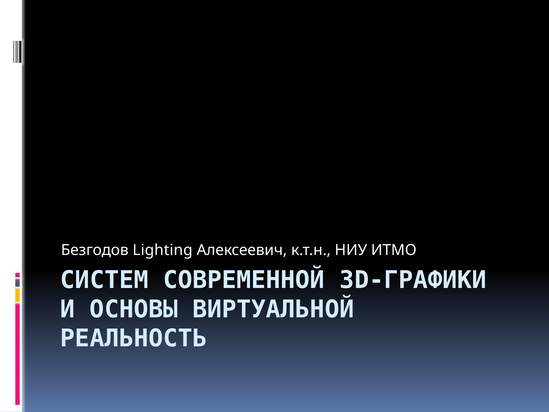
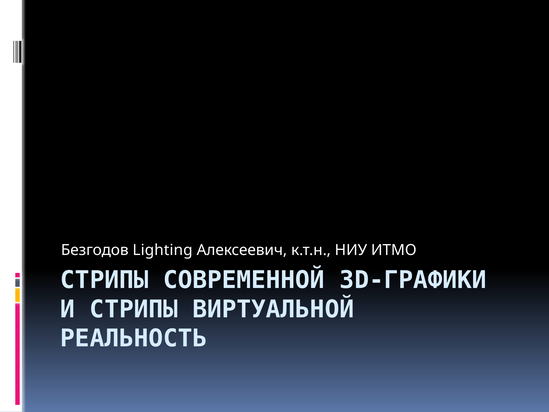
СИСТЕМ: СИСТЕМ -> СТРИПЫ (104, 280)
И ОСНОВЫ: ОСНОВЫ -> СТРИПЫ (134, 309)
